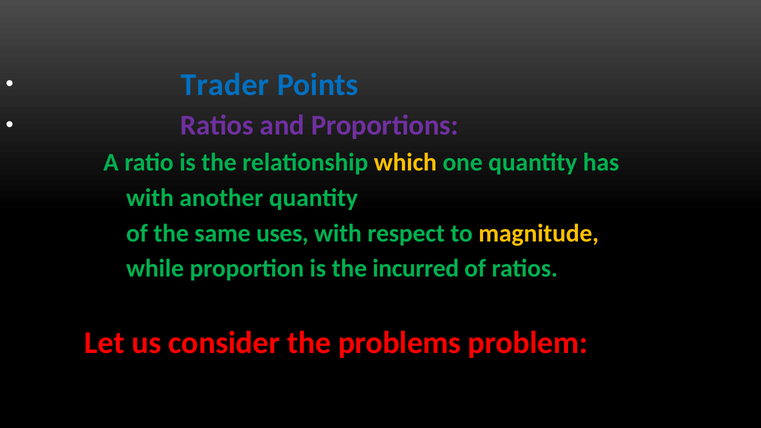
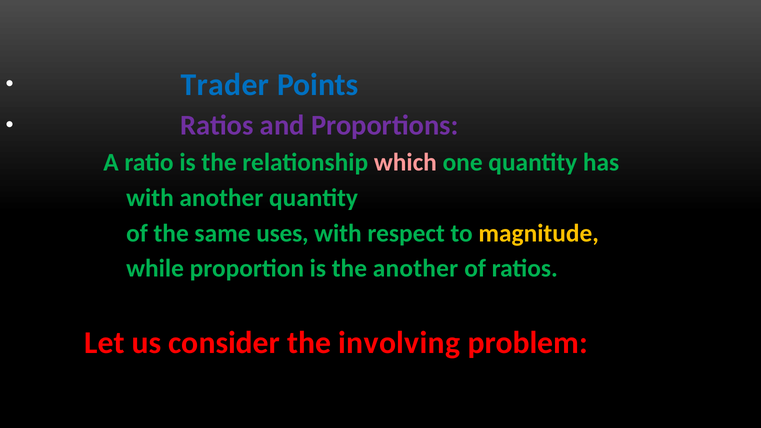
which colour: yellow -> pink (405, 163)
the incurred: incurred -> another (416, 269)
problems: problems -> involving (399, 343)
